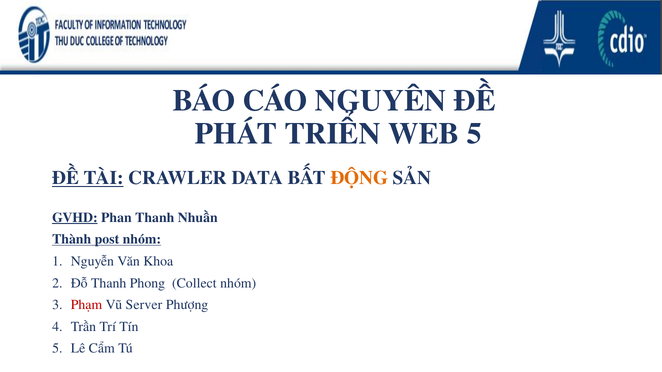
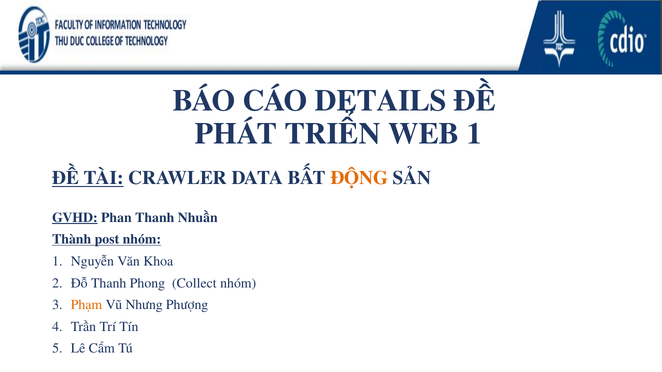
NGUYÊN: NGUYÊN -> DETAILS (381, 101)
WEB 5: 5 -> 1 (474, 134)
Phạm colour: red -> orange (86, 305)
Server: Server -> Nhưng (144, 305)
